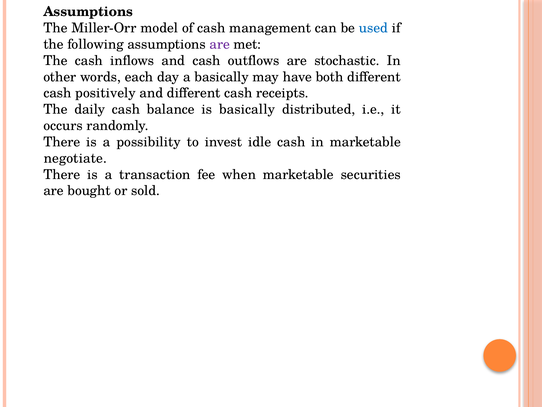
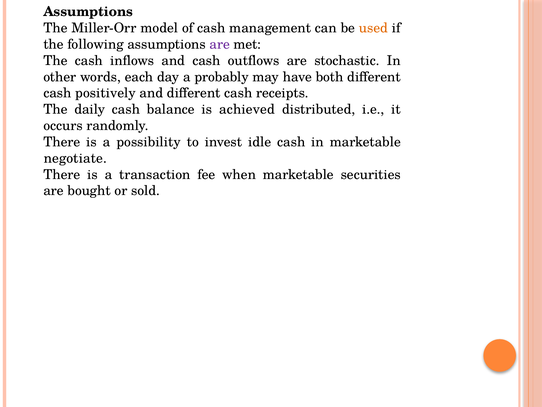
used colour: blue -> orange (374, 28)
a basically: basically -> probably (222, 77)
is basically: basically -> achieved (247, 109)
